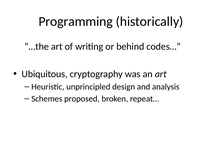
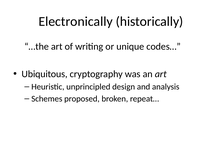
Programming: Programming -> Electronically (76, 21)
behind: behind -> unique (130, 47)
